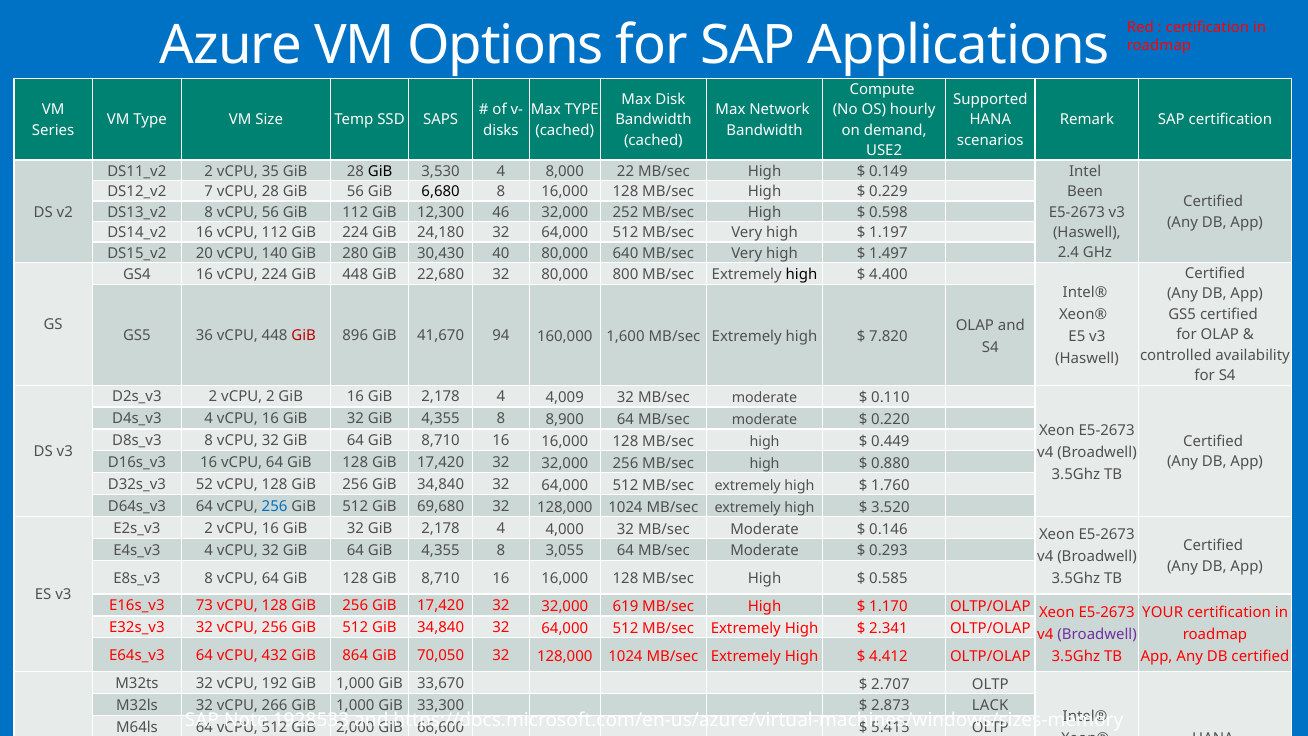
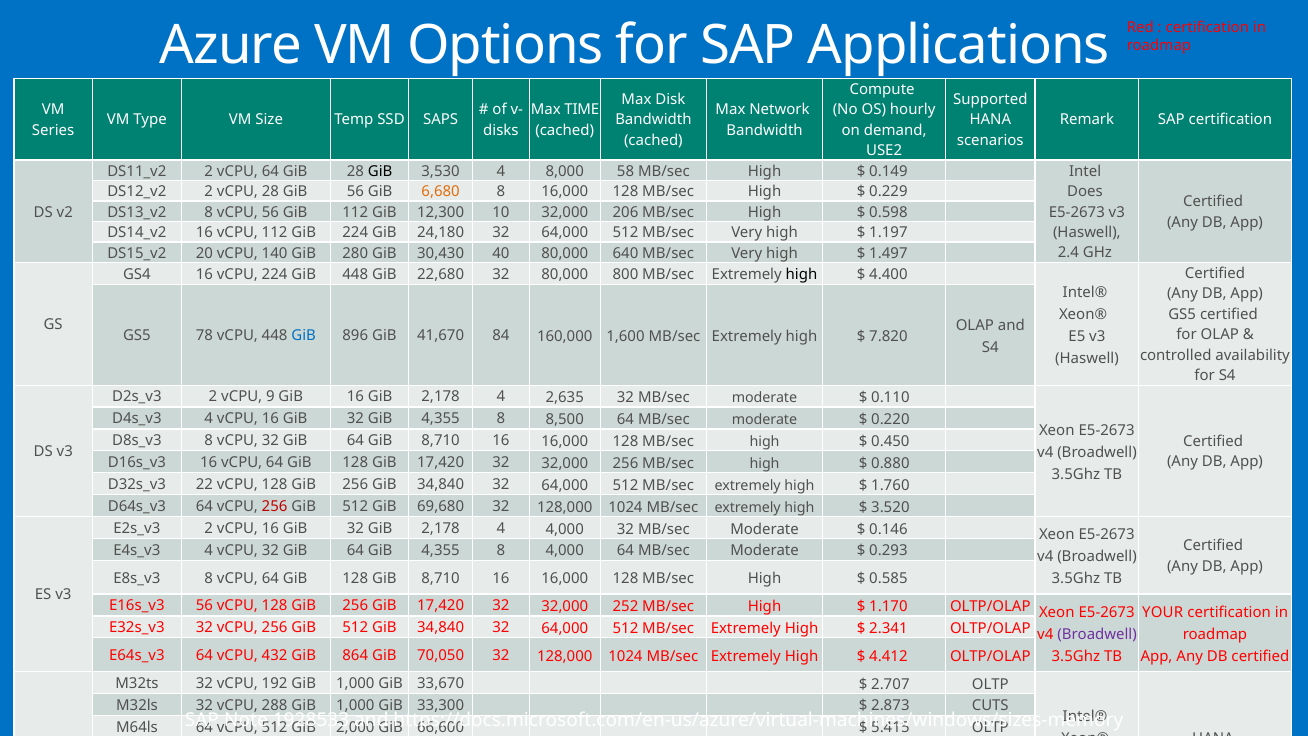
Max TYPE: TYPE -> TIME (582, 110)
2 vCPU 35: 35 -> 64 (270, 171)
22: 22 -> 58 (626, 171)
7: 7 -> 2 (209, 192)
6,680 colour: black -> orange (441, 192)
Been: Been -> Does (1085, 192)
46: 46 -> 10 (501, 212)
252: 252 -> 206 (626, 212)
36: 36 -> 78 (204, 335)
GiB colour: red -> blue (304, 335)
94: 94 -> 84 (501, 335)
vCPU 2: 2 -> 9 (270, 397)
4,009: 4,009 -> 2,635 (565, 397)
8,900: 8,900 -> 8,500 (565, 419)
0.449: 0.449 -> 0.450 (890, 441)
52: 52 -> 22 (204, 484)
256 colour: blue -> red (275, 506)
8 3,055: 3,055 -> 4,000 (565, 551)
73: 73 -> 56 (204, 606)
619: 619 -> 252 (626, 606)
266: 266 -> 288 (275, 705)
LACK: LACK -> CUTS (990, 706)
